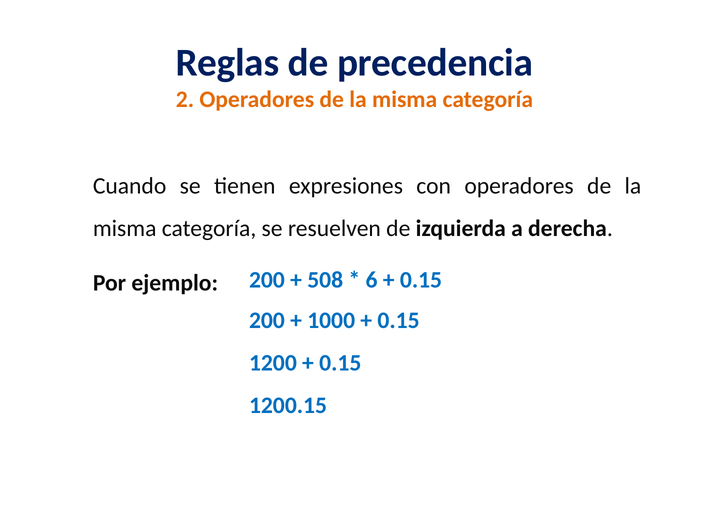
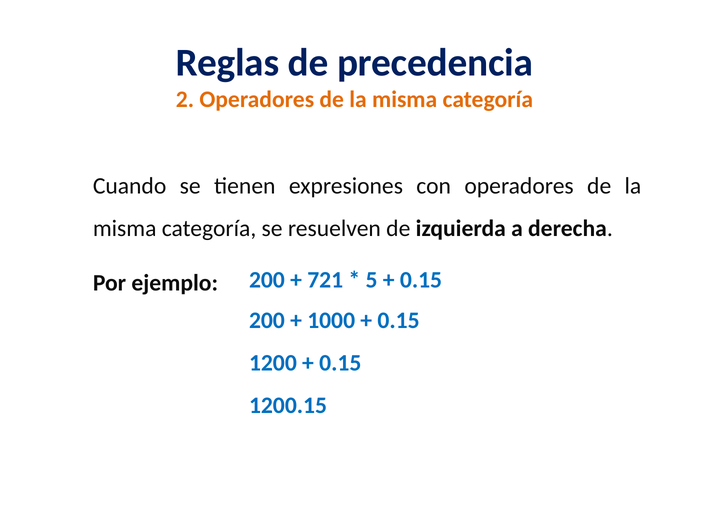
508: 508 -> 721 (325, 280)
6: 6 -> 5 (372, 280)
